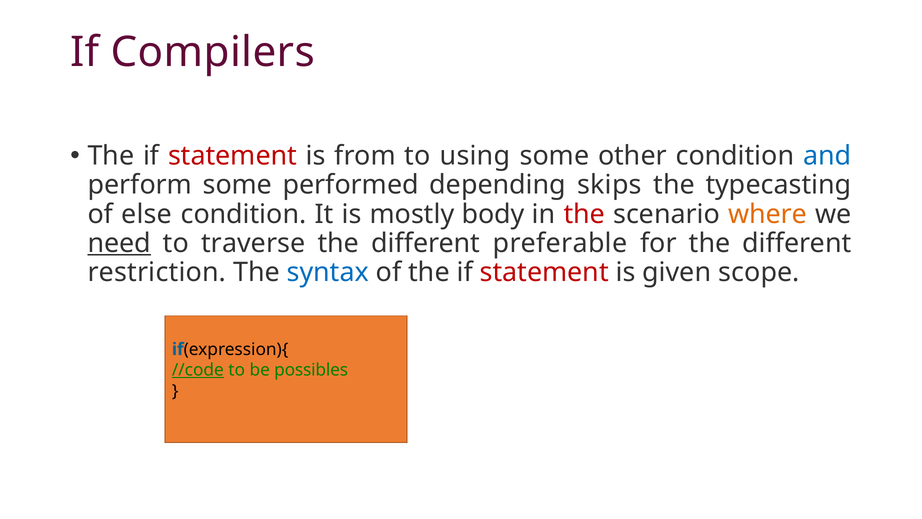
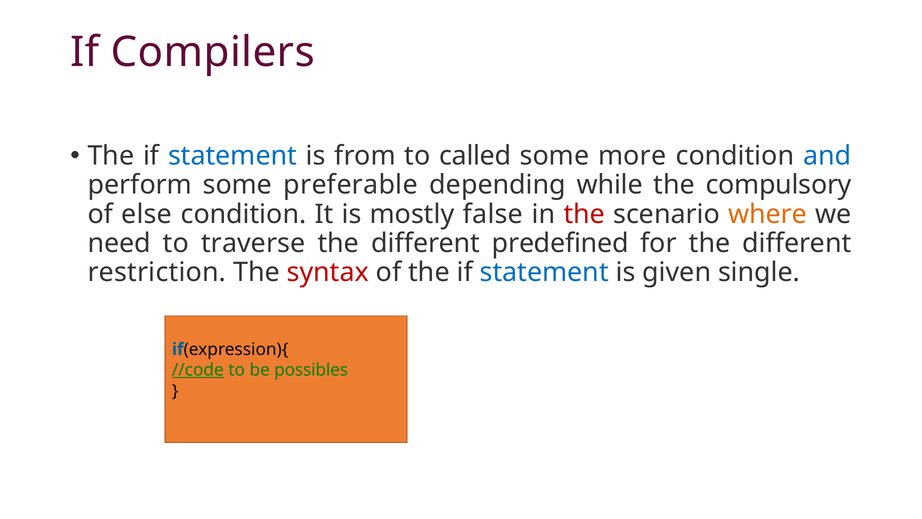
statement colour: red -> blue (233, 156)
using: using -> called (475, 156)
other: other -> more (632, 156)
performed: performed -> preferable (351, 185)
skips: skips -> while (610, 185)
typecasting: typecasting -> compulsory (779, 185)
body: body -> false (493, 214)
need underline: present -> none (119, 243)
preferable: preferable -> predefined (560, 243)
syntax colour: blue -> red (328, 272)
statement colour: red -> blue (544, 272)
scope: scope -> single (759, 272)
